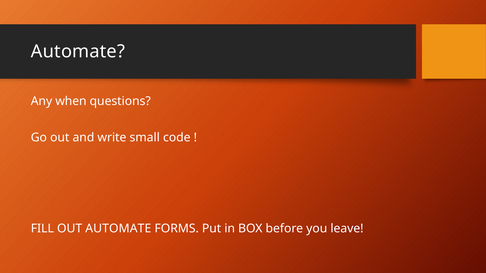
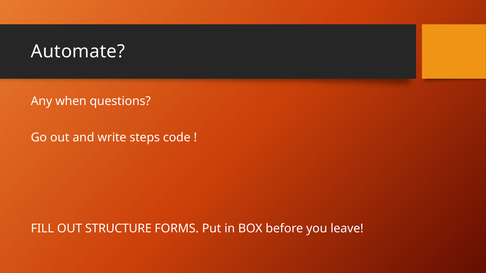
small: small -> steps (145, 138)
OUT AUTOMATE: AUTOMATE -> STRUCTURE (118, 229)
